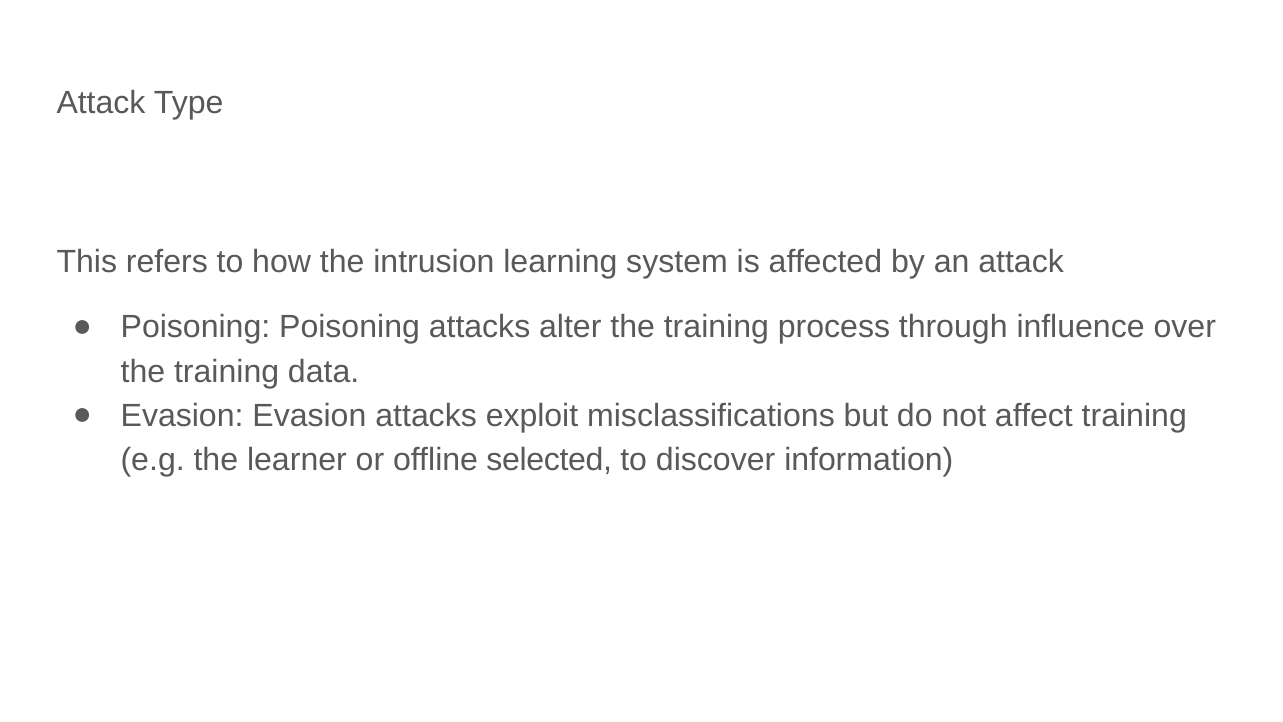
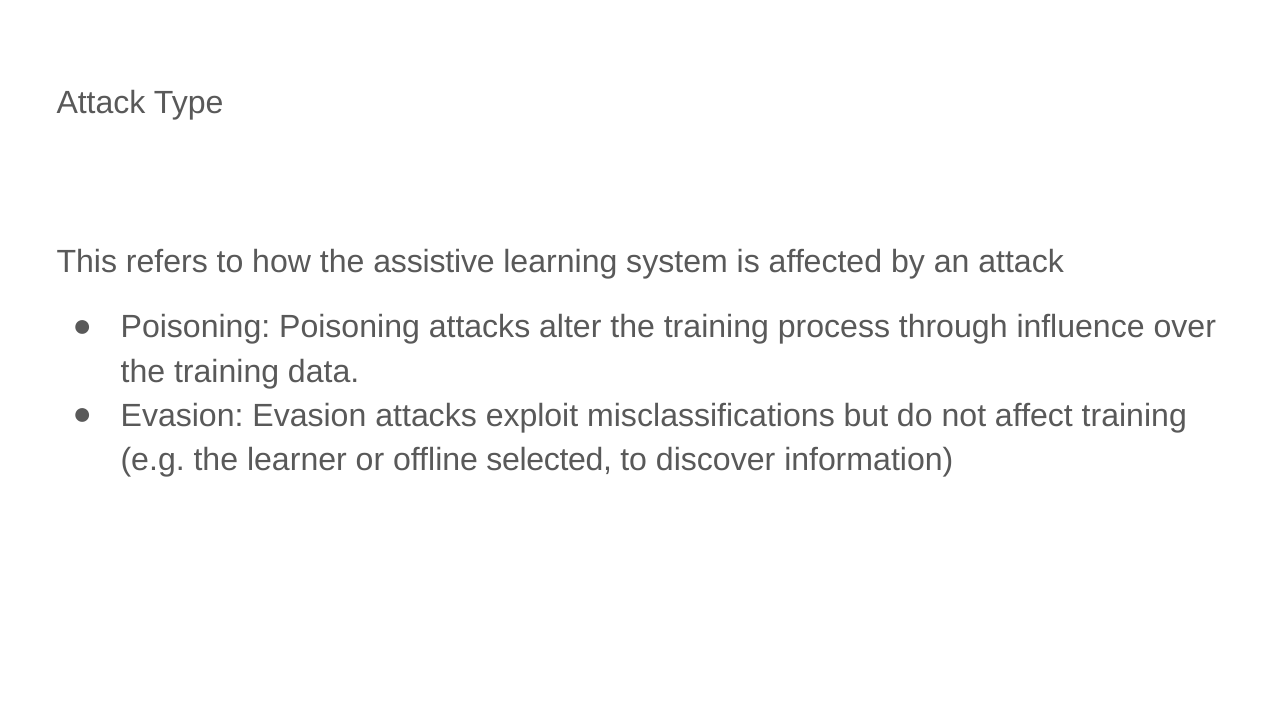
intrusion: intrusion -> assistive (434, 262)
